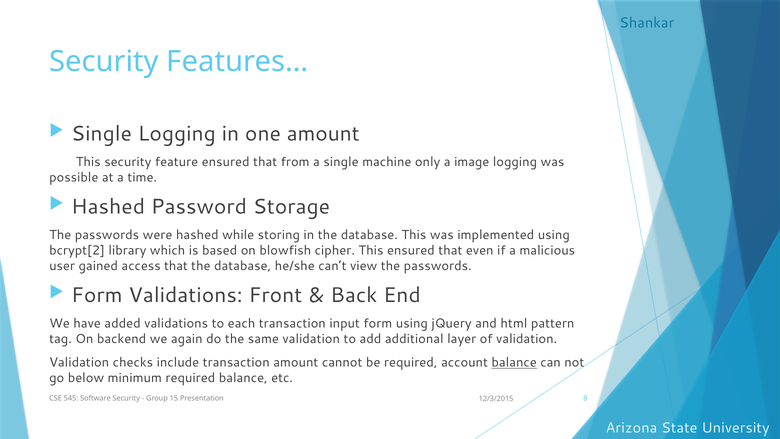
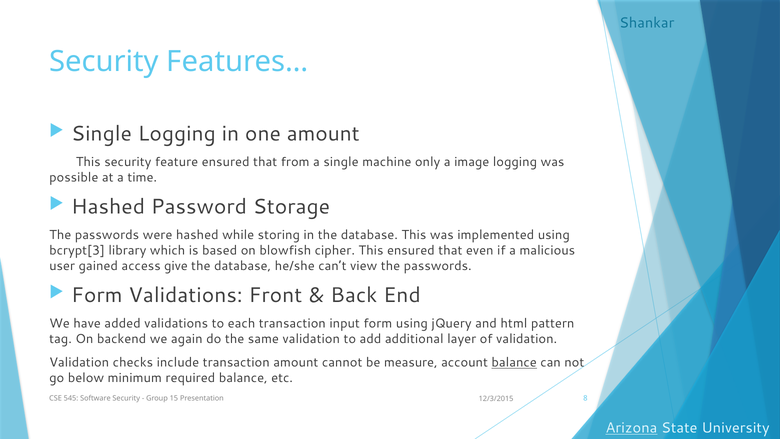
bcrypt[2: bcrypt[2 -> bcrypt[3 (77, 250)
access that: that -> give (176, 266)
be required: required -> measure (411, 362)
Arizona underline: none -> present (631, 428)
